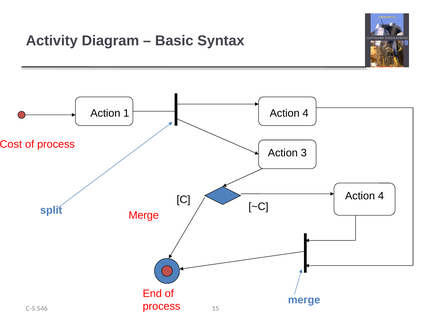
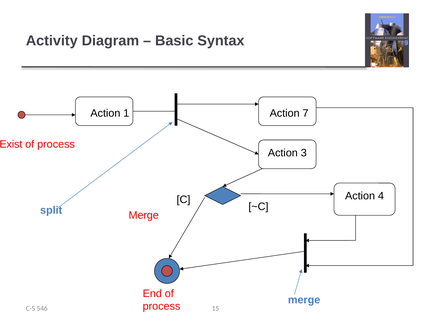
1 Action 4: 4 -> 7 (306, 113)
Cost: Cost -> Exist (11, 144)
